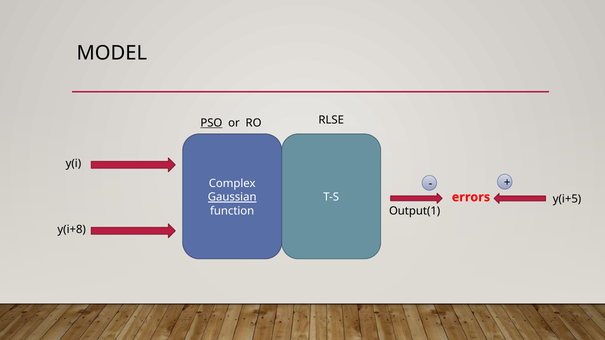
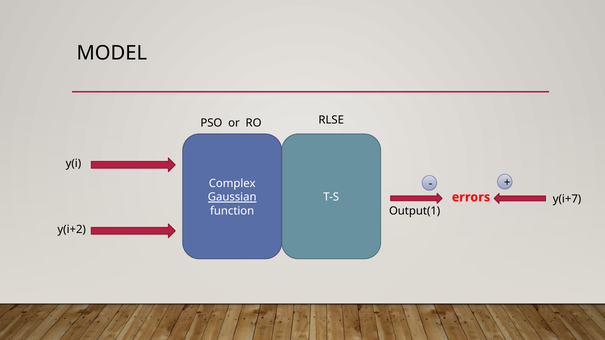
PSO underline: present -> none (211, 123)
y(i+5: y(i+5 -> y(i+7 (567, 199)
y(i+8: y(i+8 -> y(i+2 (72, 229)
